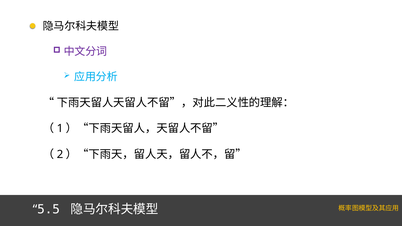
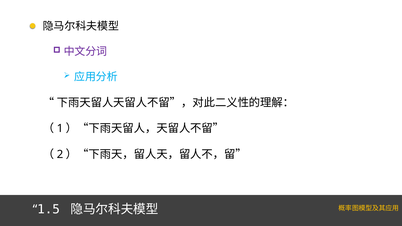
5.5: 5.5 -> 1.5 (49, 209)
